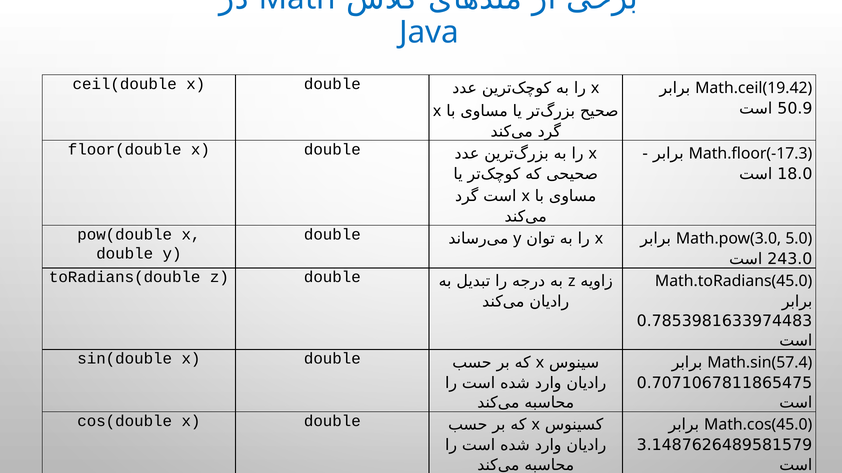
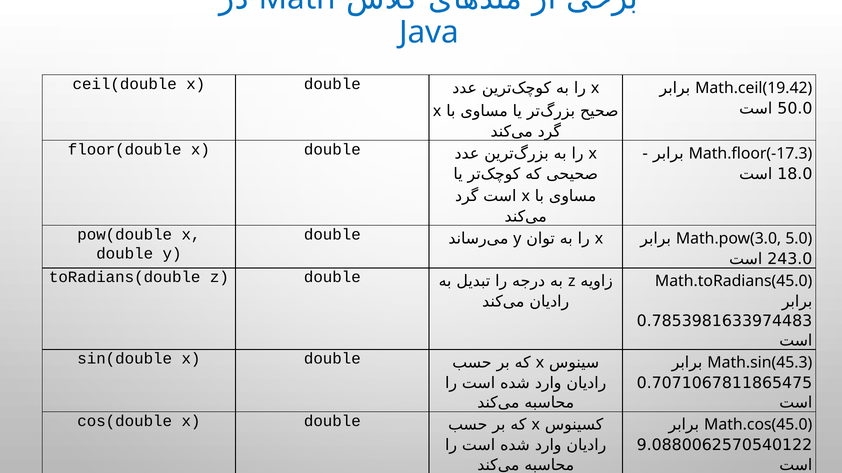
50.9: 50.9 -> 50.0 (795, 109)
Math.sin(57.4: Math.sin(57.4 -> Math.sin(45.3 (760, 363)
3.1487626489581579: 3.1487626489581579 -> 9.0880062570540122 (724, 446)
